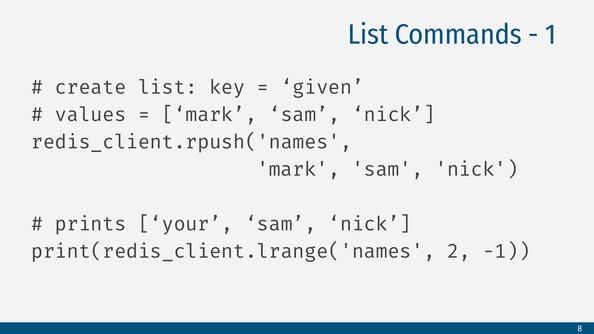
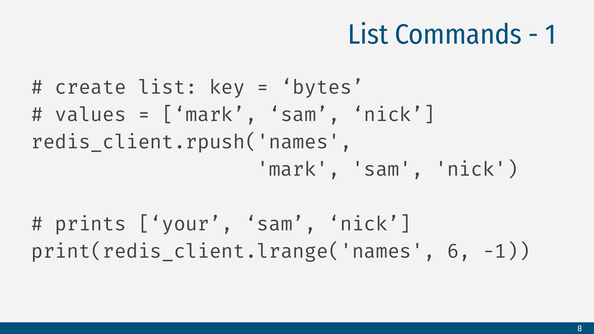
given: given -> bytes (322, 87)
2: 2 -> 6 (459, 251)
